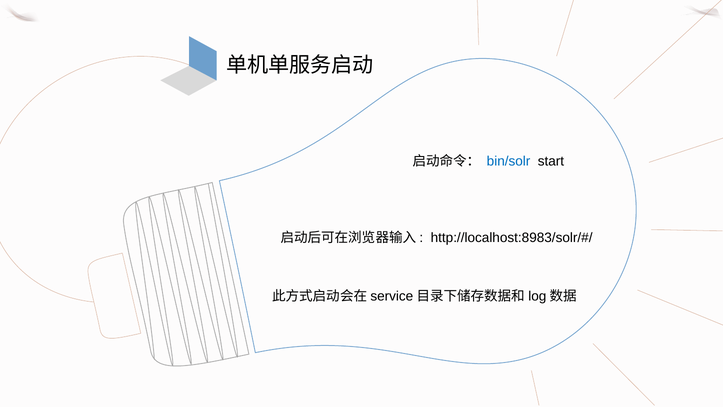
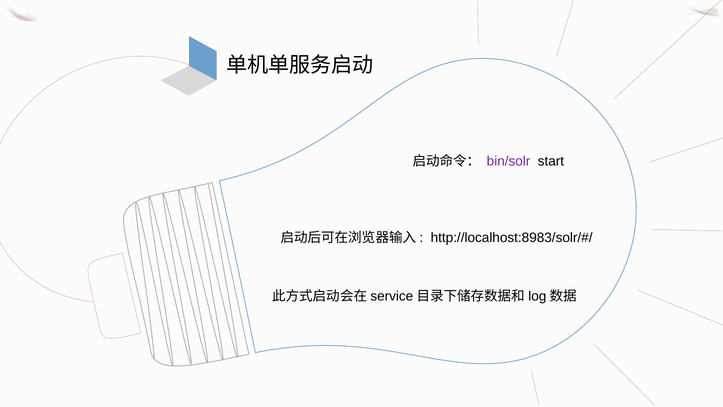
bin/solr colour: blue -> purple (509, 161)
